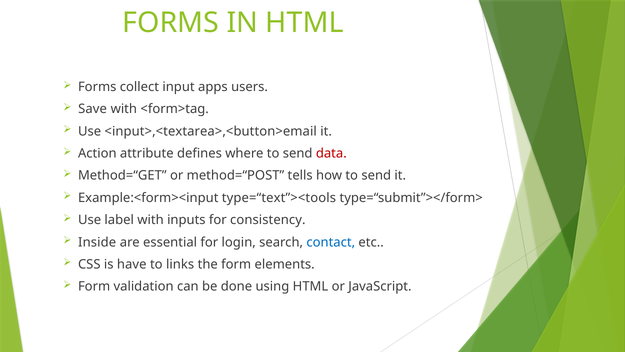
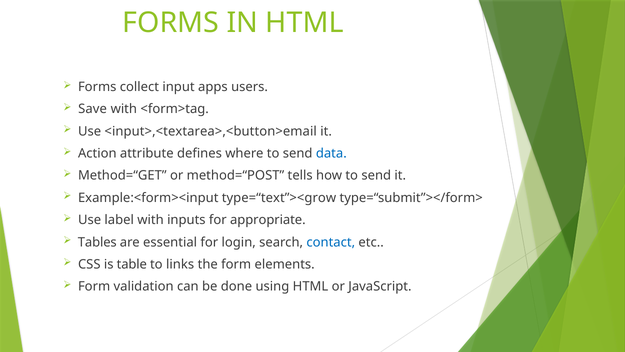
data colour: red -> blue (331, 153)
type=“text”><tools: type=“text”><tools -> type=“text”><grow (279, 198)
consistency: consistency -> appropriate (268, 220)
Inside: Inside -> Tables (97, 242)
have: have -> table (132, 264)
